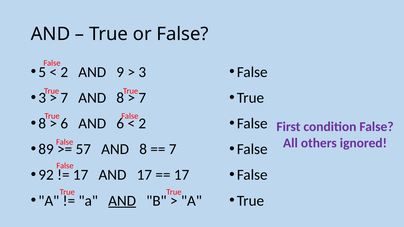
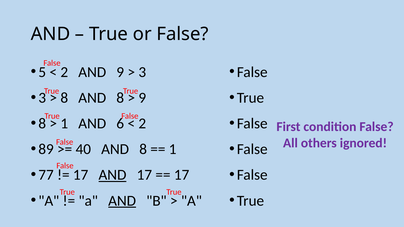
7: 7 -> 8 (64, 98)
7: 7 -> 9 (142, 98)
6: 6 -> 1 (64, 124)
57: 57 -> 40 (83, 149)
7: 7 -> 1 (173, 149)
92: 92 -> 77 (46, 175)
AND underline: none -> present (112, 175)
